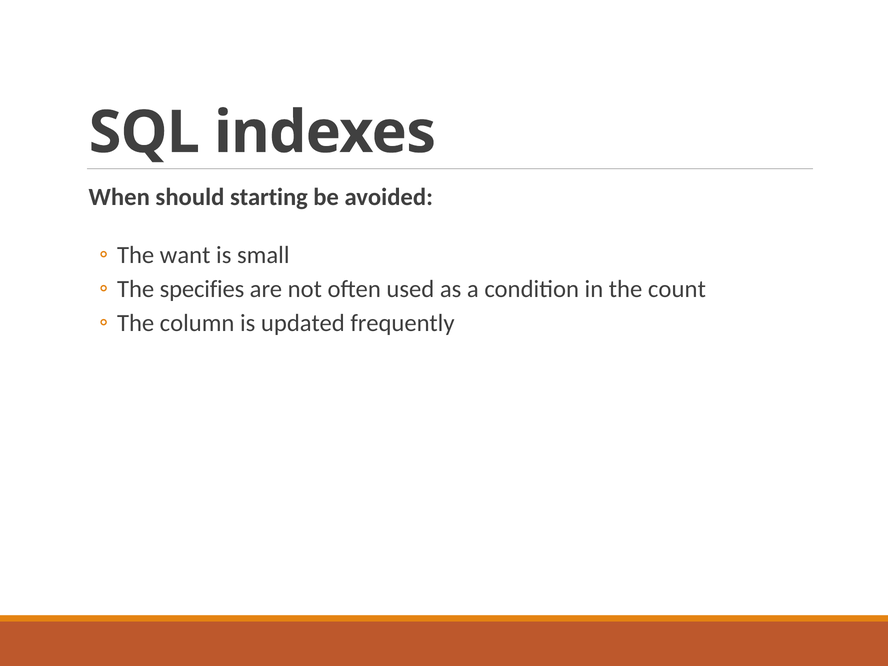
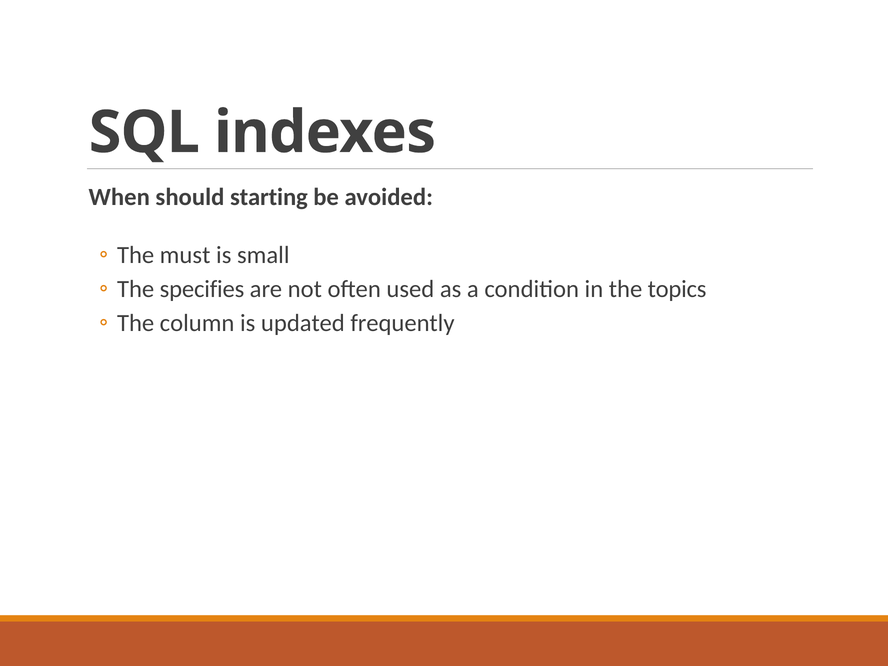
want: want -> must (185, 255)
count: count -> topics (677, 289)
